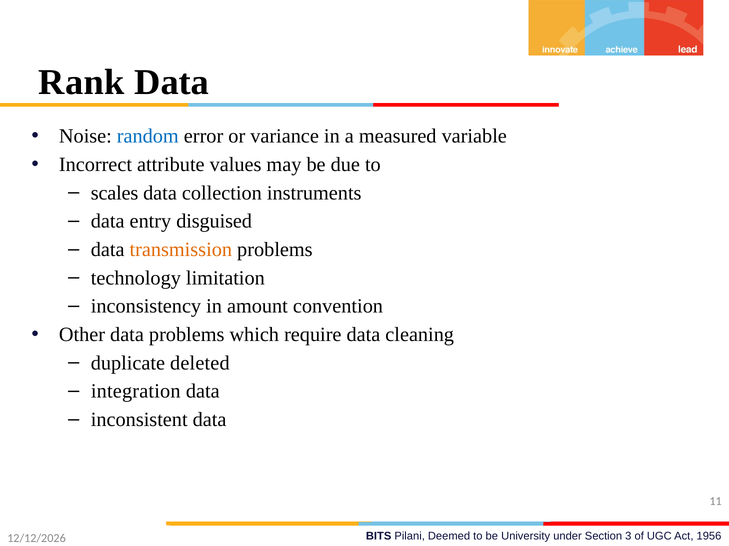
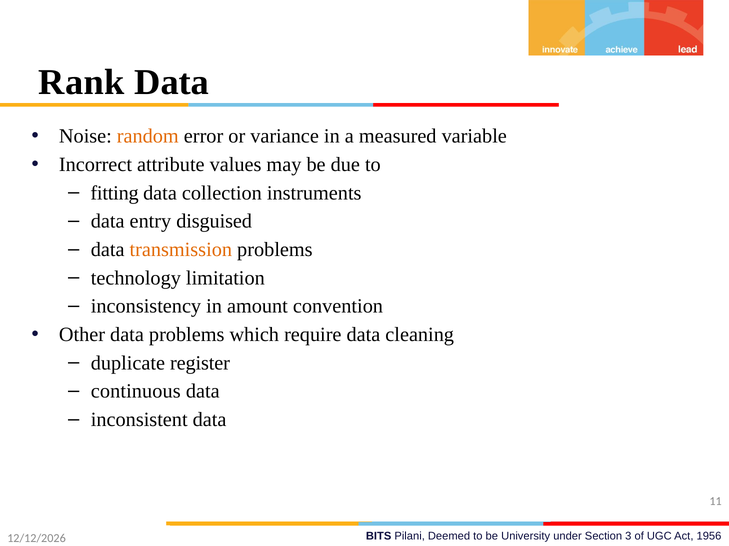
random colour: blue -> orange (148, 136)
scales: scales -> fitting (115, 193)
deleted: deleted -> register (200, 363)
integration: integration -> continuous (136, 392)
